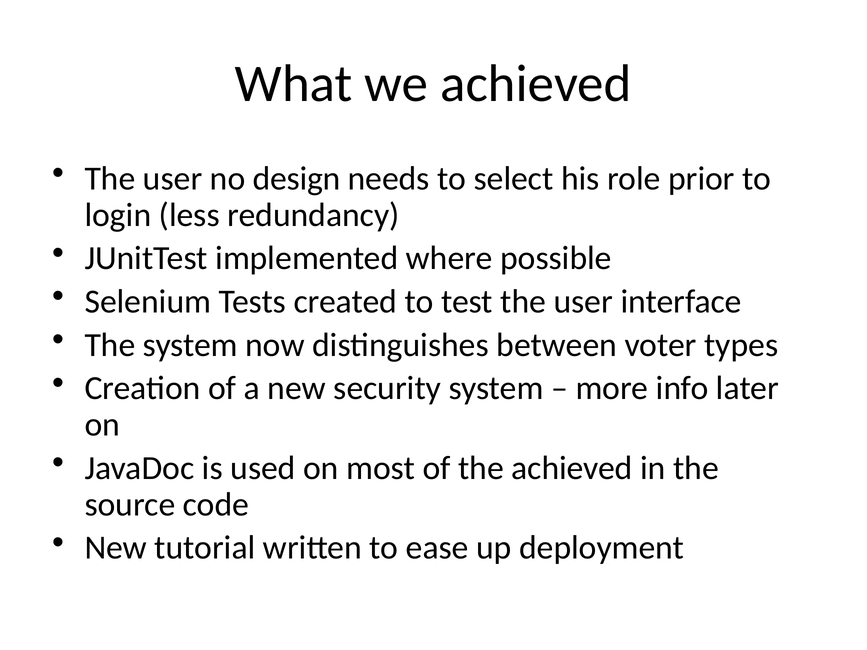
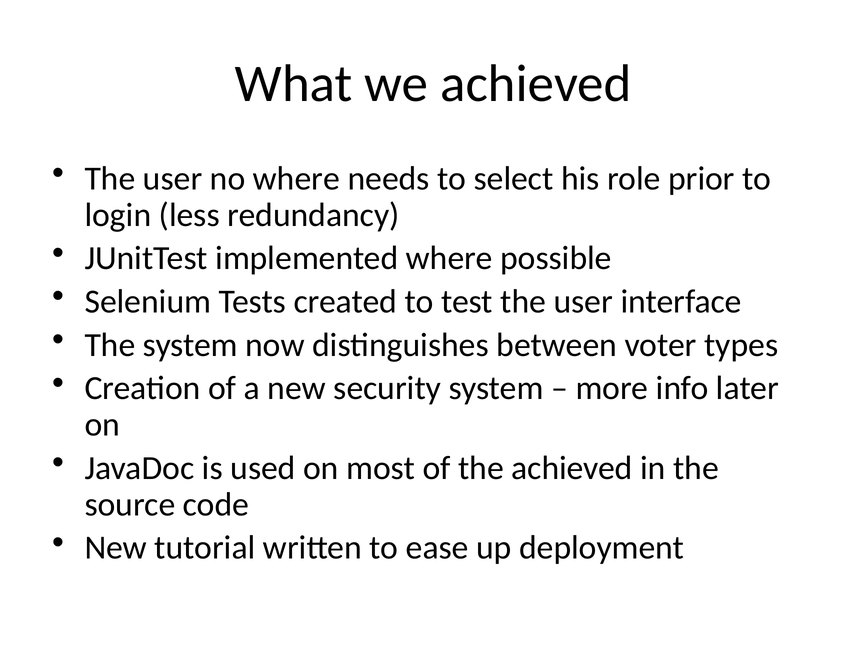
no design: design -> where (296, 179)
